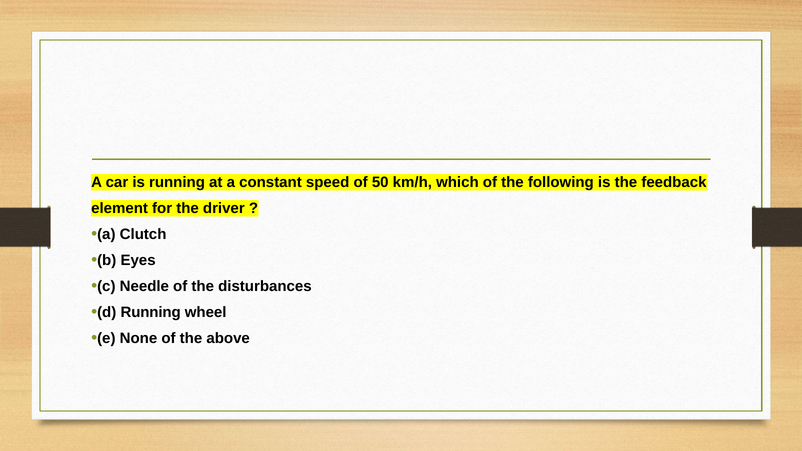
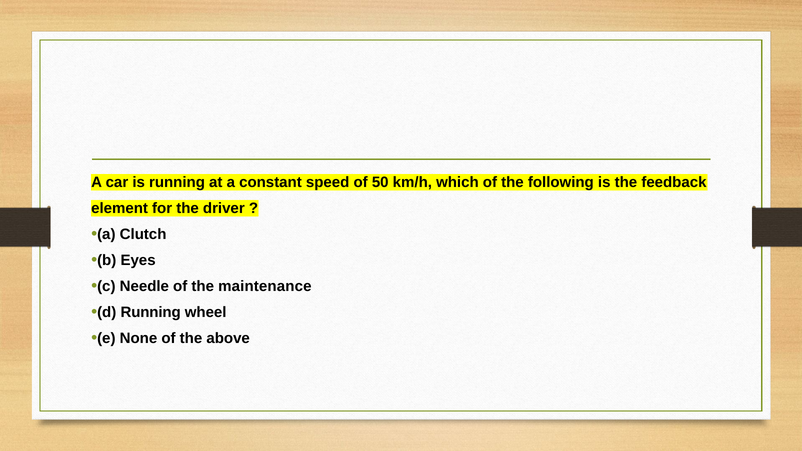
disturbances: disturbances -> maintenance (265, 286)
